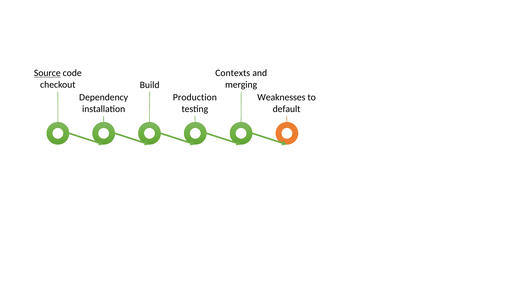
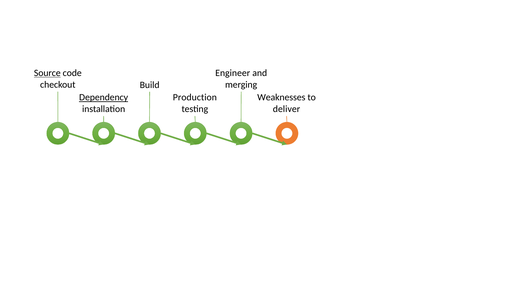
Contexts: Contexts -> Engineer (233, 73)
Dependency underline: none -> present (104, 98)
default: default -> deliver (287, 109)
